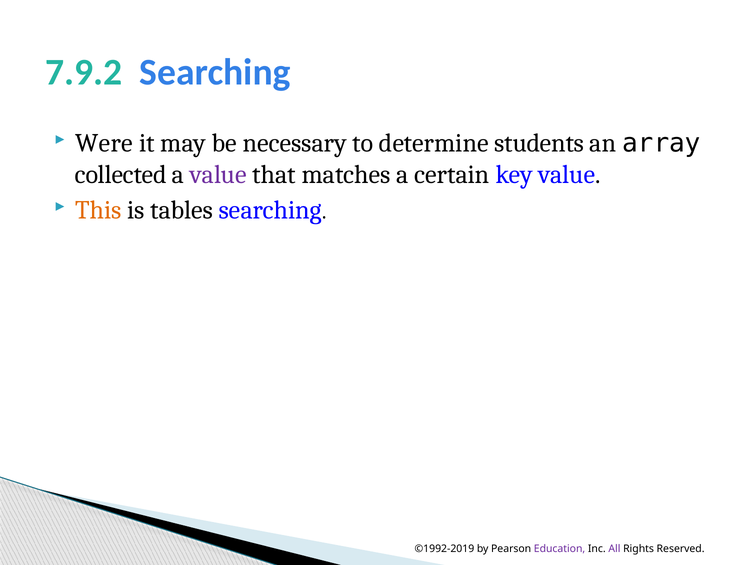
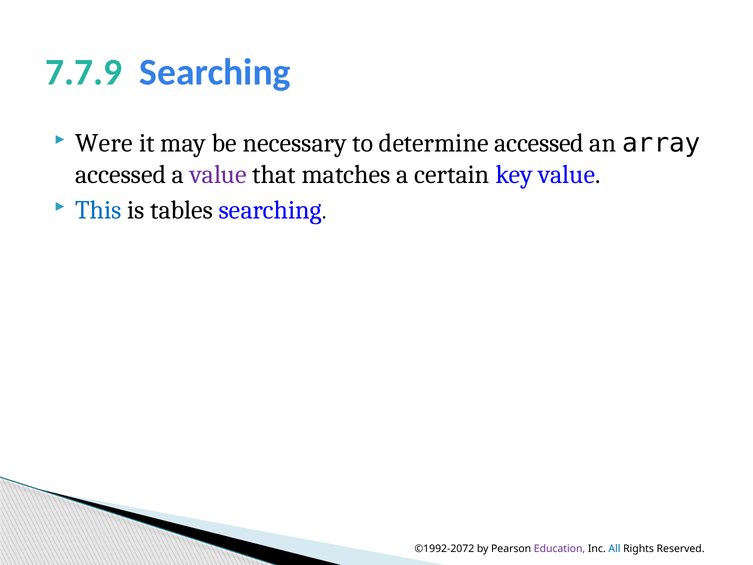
7.9.2: 7.9.2 -> 7.7.9 (84, 72)
determine students: students -> accessed (539, 143)
collected: collected -> accessed (121, 175)
This colour: orange -> blue (98, 210)
©1992-2019: ©1992-2019 -> ©1992-2072 (444, 548)
All colour: purple -> blue (614, 548)
